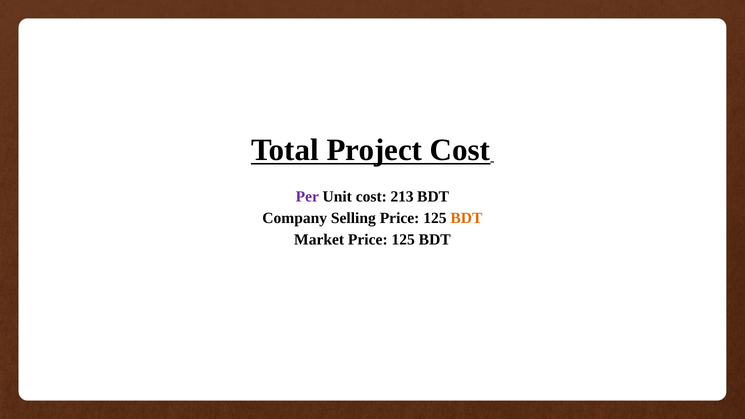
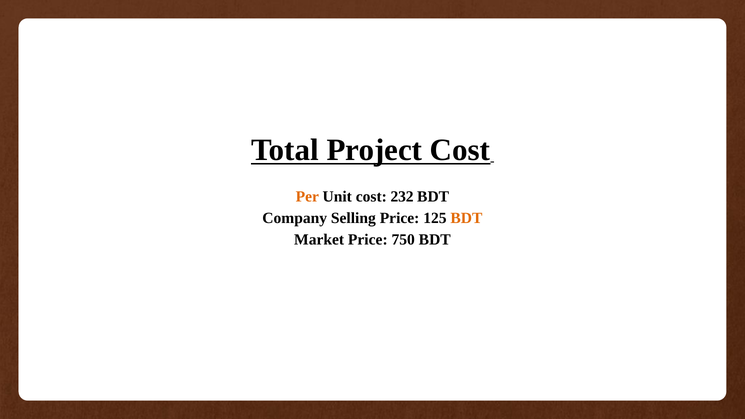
Per colour: purple -> orange (307, 197)
213: 213 -> 232 (402, 197)
Market Price 125: 125 -> 750 (403, 240)
